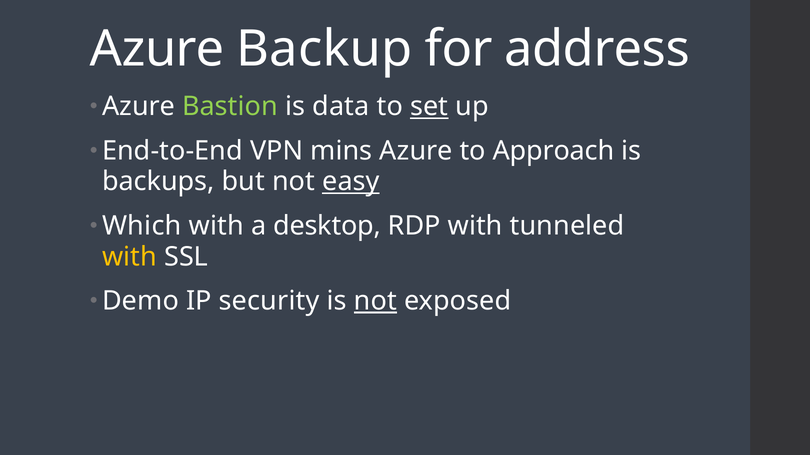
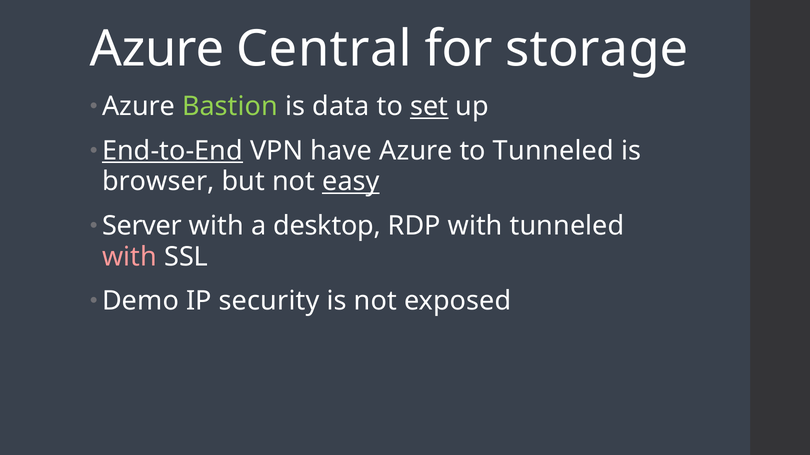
Backup: Backup -> Central (324, 49)
address: address -> storage (597, 49)
End-to-End underline: none -> present (172, 151)
mins: mins -> have (341, 151)
to Approach: Approach -> Tunneled (553, 151)
backups: backups -> browser (158, 182)
Which: Which -> Server (142, 226)
with colour: yellow -> pink (129, 257)
not underline: present -> none (375, 301)
